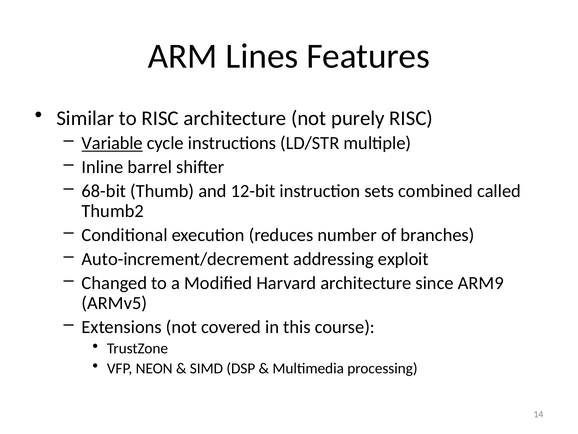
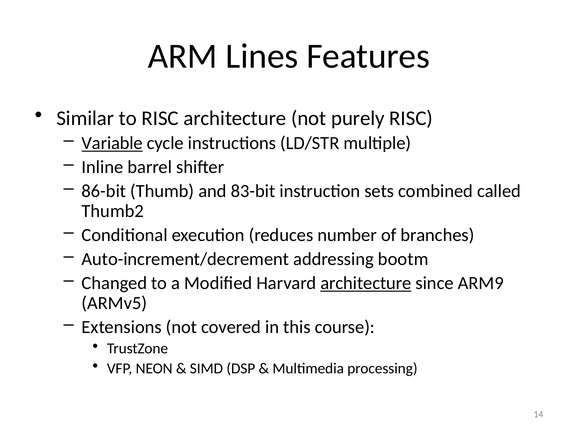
68-bit: 68-bit -> 86-bit (104, 191)
12-bit: 12-bit -> 83-bit (253, 191)
exploit: exploit -> bootm (403, 259)
architecture underline: none -> present (366, 283)
